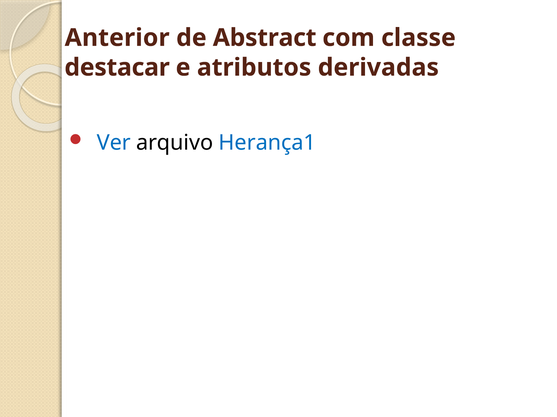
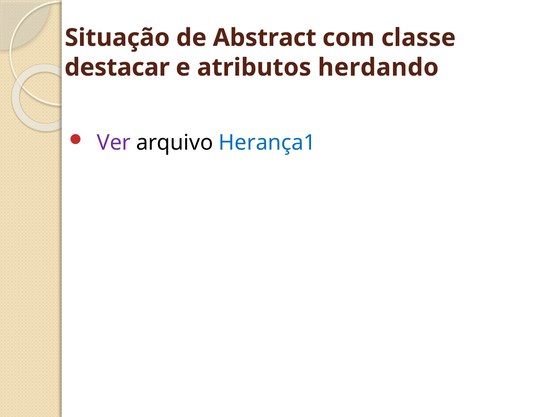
Anterior: Anterior -> Situação (117, 38)
derivadas: derivadas -> herdando (378, 68)
Ver colour: blue -> purple (114, 143)
